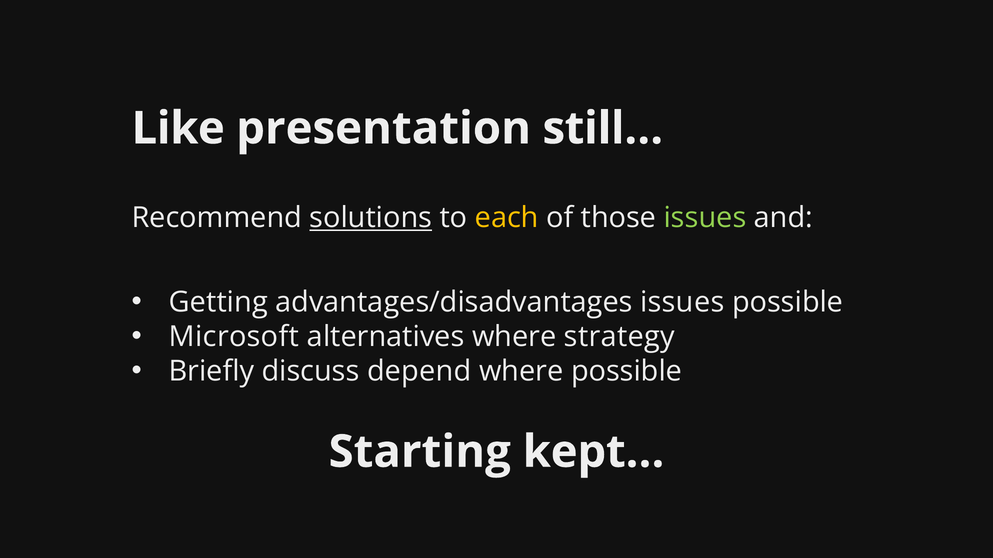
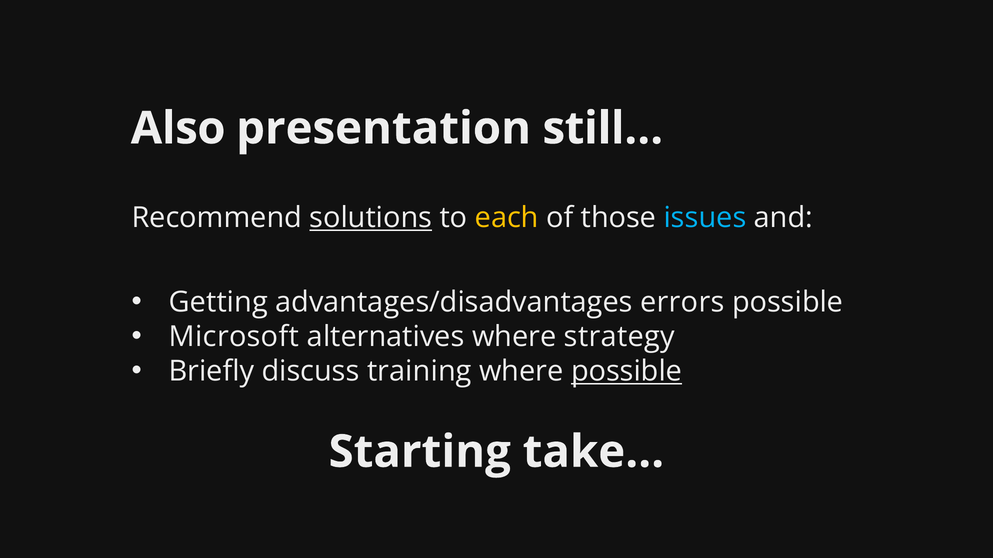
Like: Like -> Also (178, 129)
issues colour: light green -> light blue (705, 218)
advantages/disadvantages issues: issues -> errors (682, 302)
depend: depend -> training (419, 372)
possible underline: none -> present (627, 372)
kept…: kept… -> take… (593, 452)
